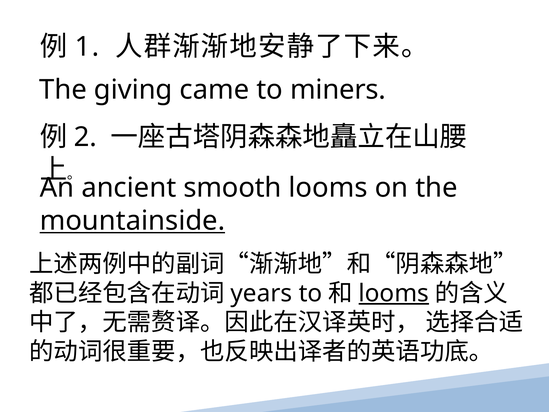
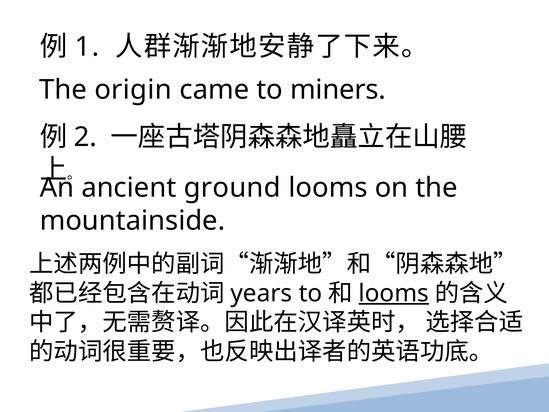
giving: giving -> origin (133, 90)
smooth: smooth -> ground (232, 188)
mountainside underline: present -> none (132, 221)
